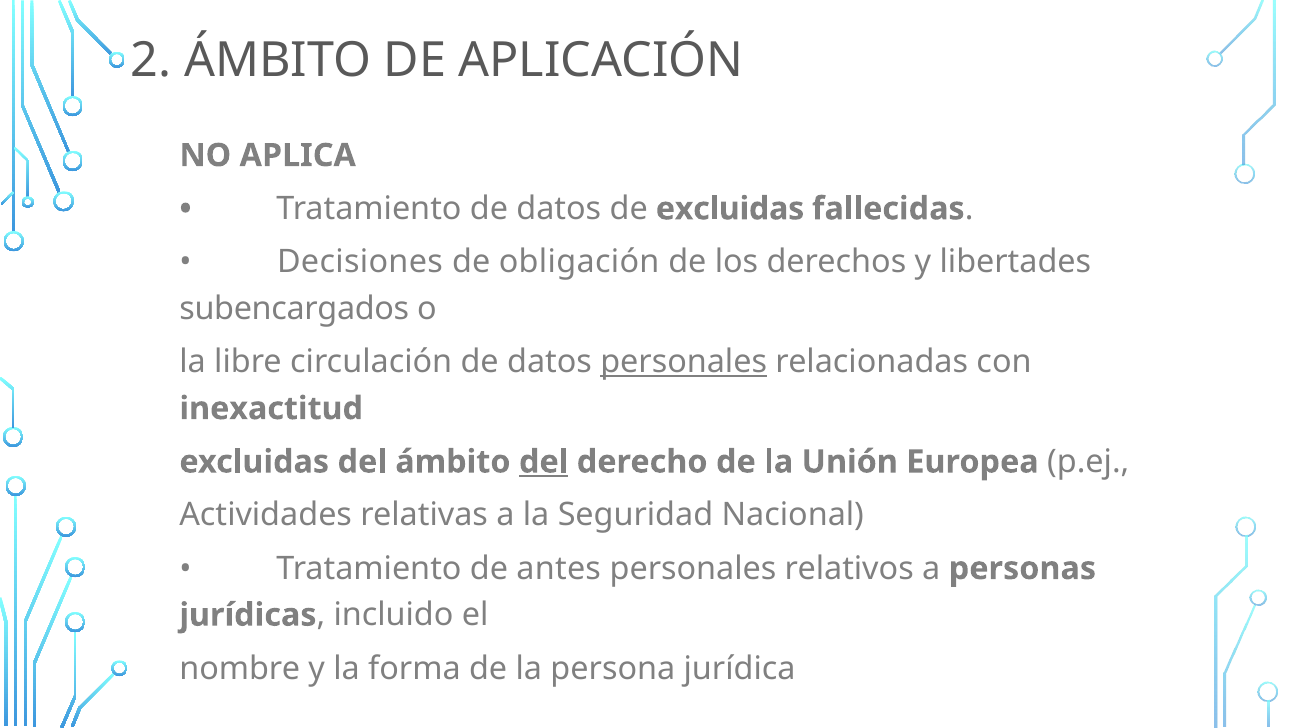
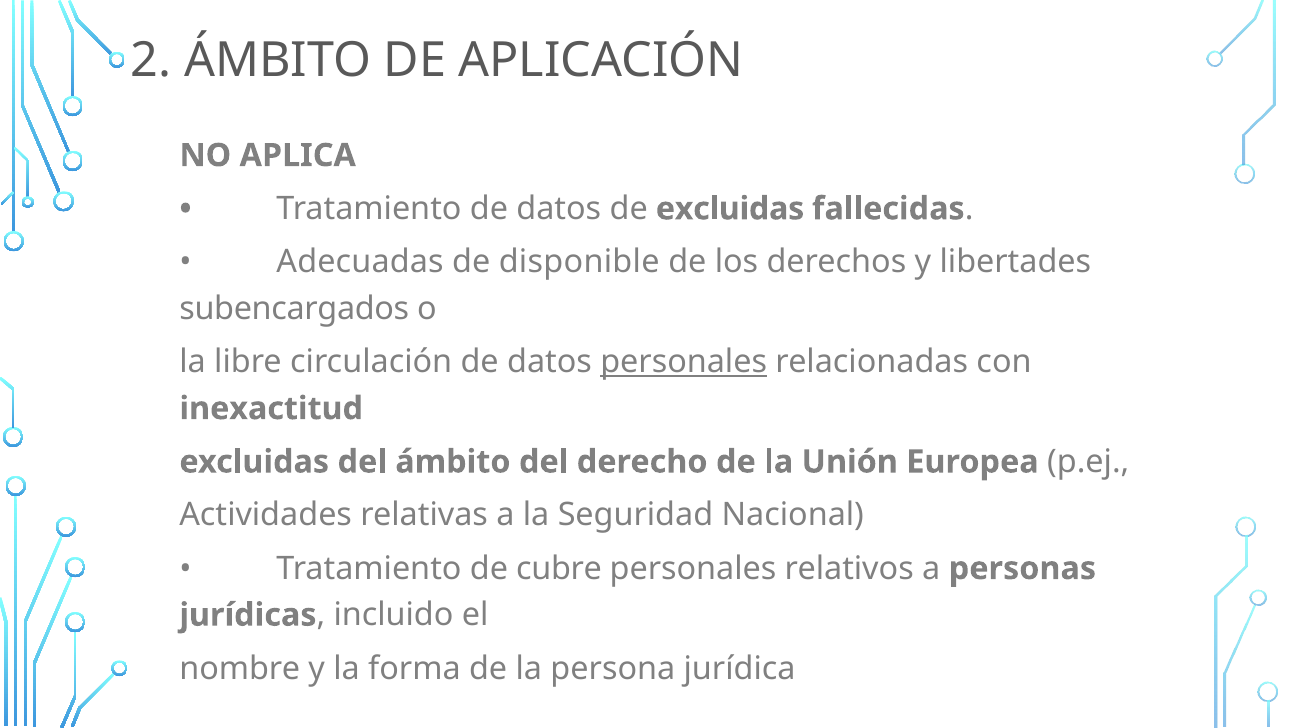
Decisiones: Decisiones -> Adecuadas (360, 262)
obligación: obligación -> disponible (579, 262)
del underline: present -> none (544, 462)
antes: antes -> cubre (559, 568)
